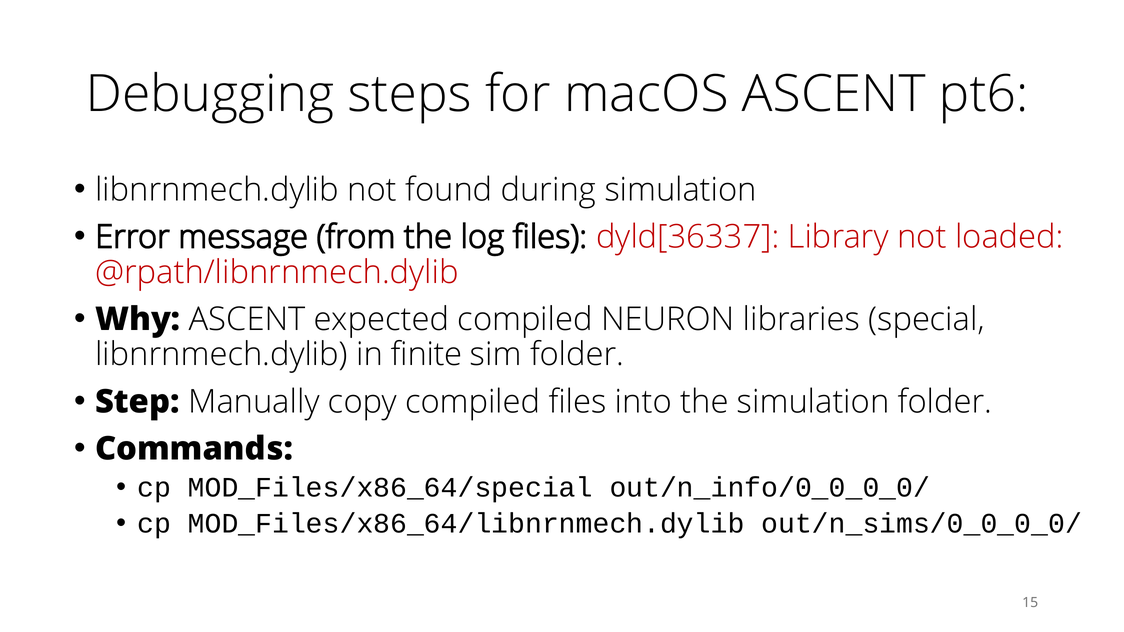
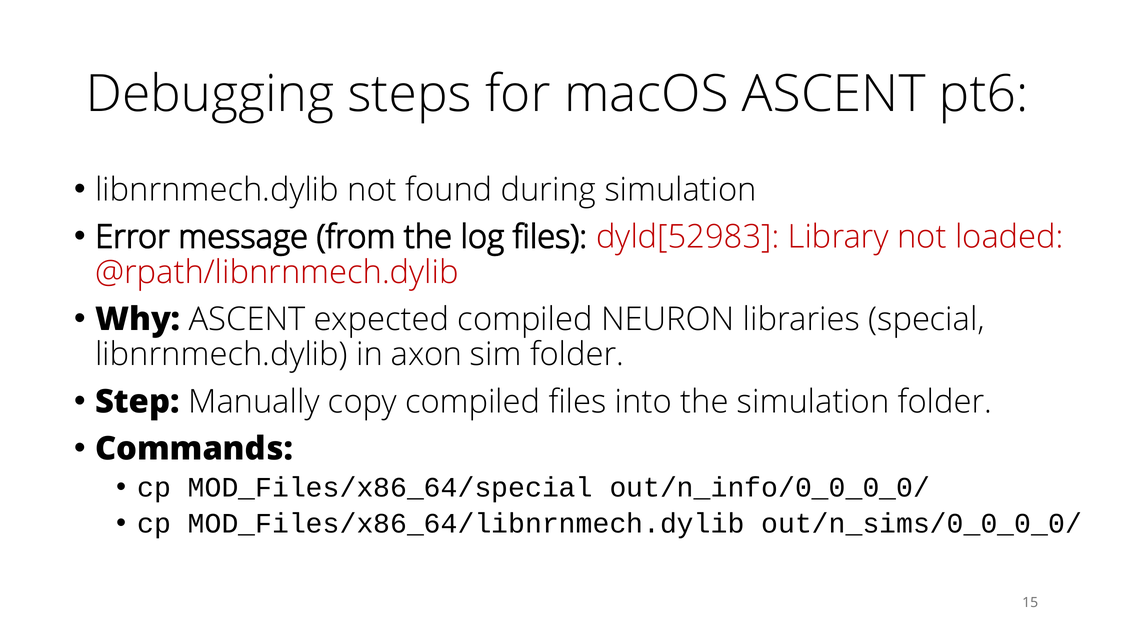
dyld[36337: dyld[36337 -> dyld[52983 (688, 237)
finite: finite -> axon (427, 355)
